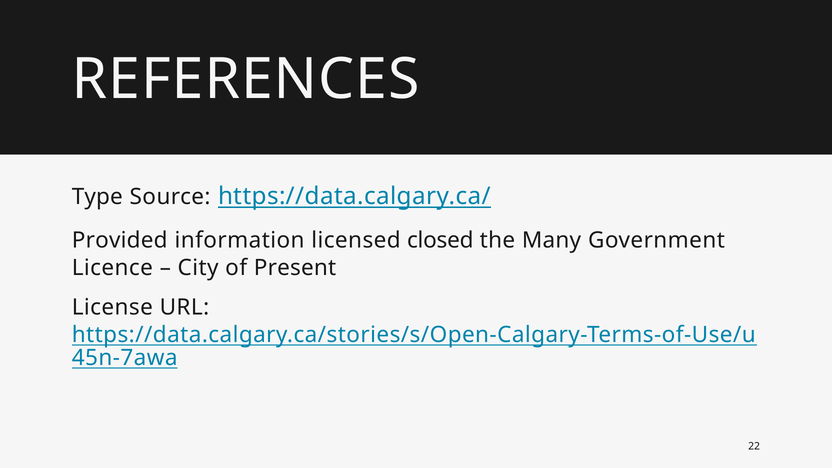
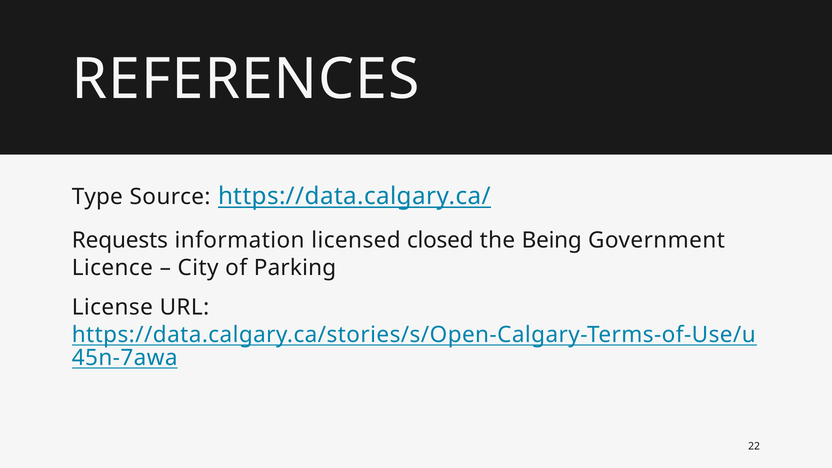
Provided: Provided -> Requests (120, 241)
Many: Many -> Being (552, 241)
Present: Present -> Parking (295, 268)
